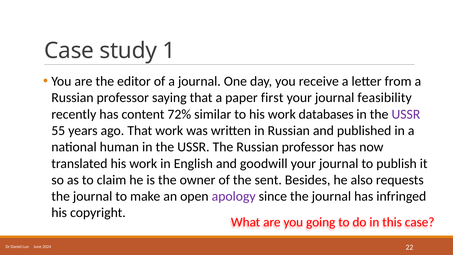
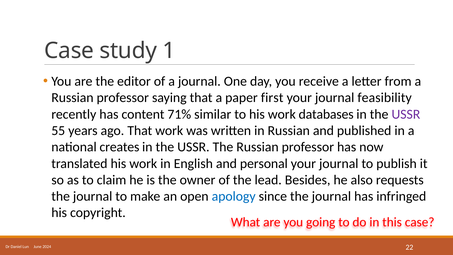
72%: 72% -> 71% (179, 114)
human: human -> creates (119, 147)
goodwill: goodwill -> personal (264, 163)
sent: sent -> lead (268, 180)
apology colour: purple -> blue (234, 196)
